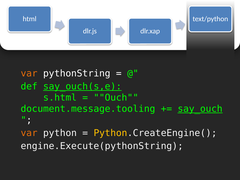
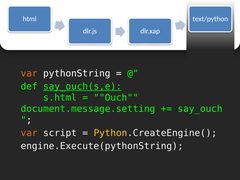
document.message.tooling: document.message.tooling -> document.message.setting (88, 109)
say_ouch underline: present -> none (200, 109)
python: python -> script (60, 133)
